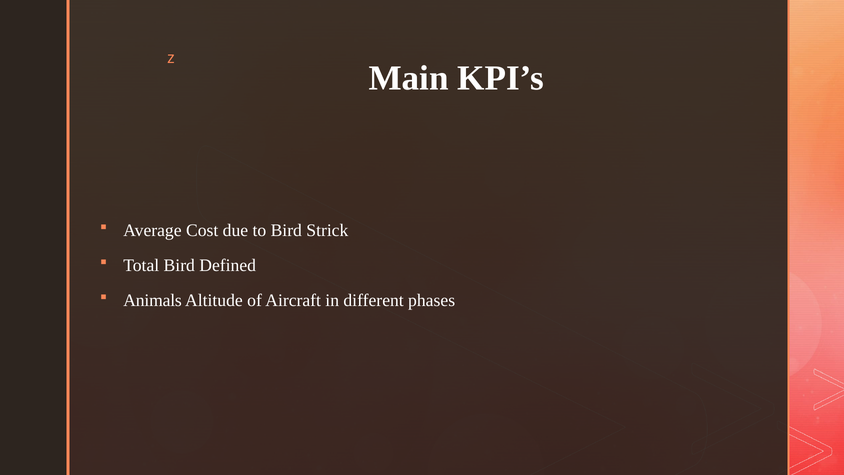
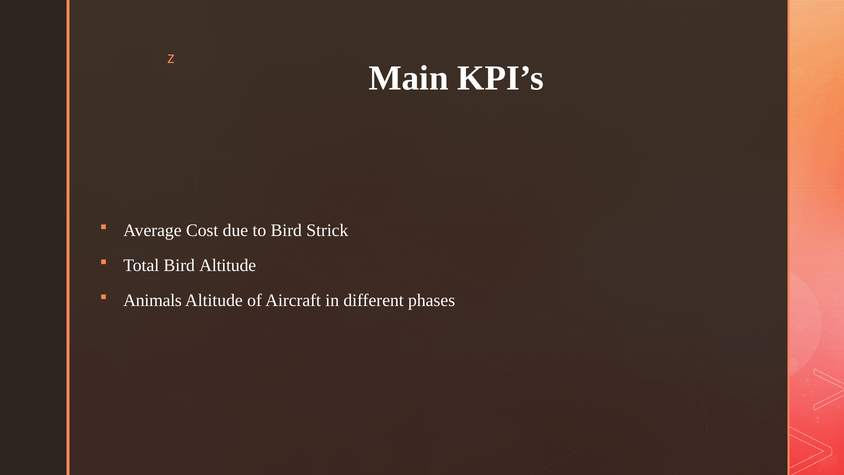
Bird Defined: Defined -> Altitude (228, 265)
